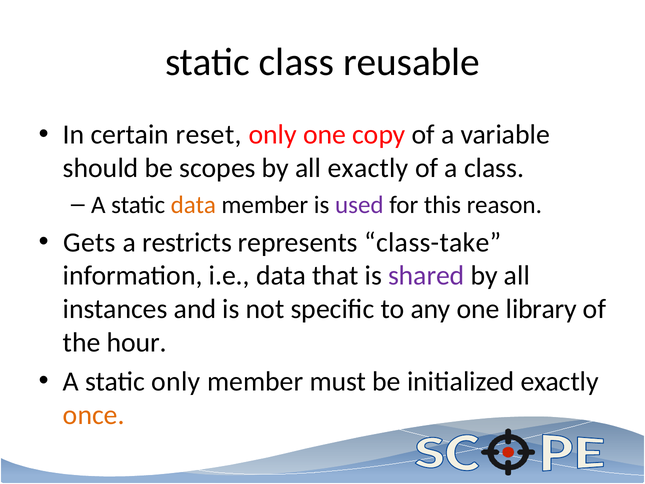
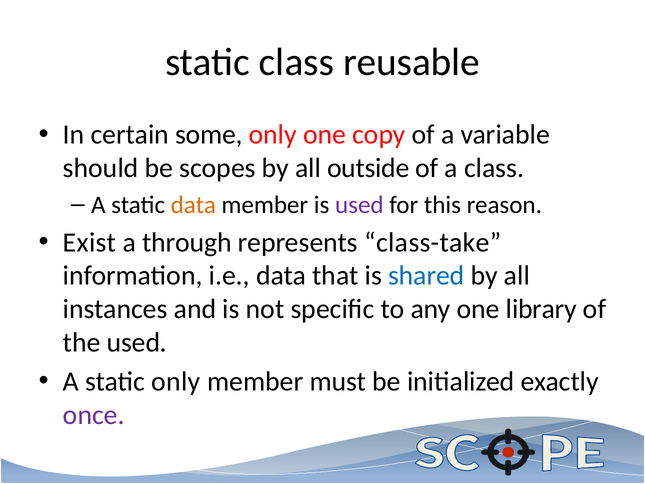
reset: reset -> some (209, 135)
all exactly: exactly -> outside (368, 168)
Gets: Gets -> Exist (90, 242)
restricts: restricts -> through (187, 242)
shared colour: purple -> blue (426, 276)
the hour: hour -> used (137, 342)
once colour: orange -> purple (94, 415)
